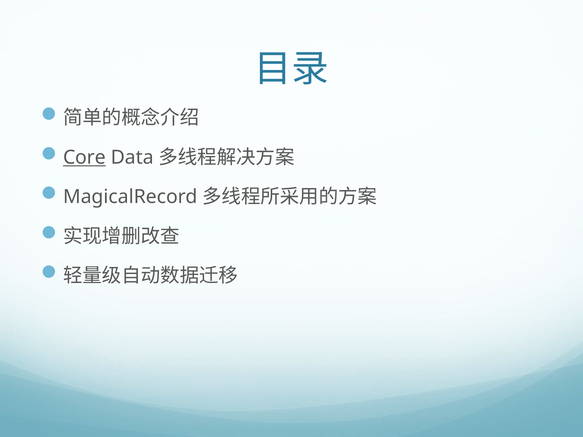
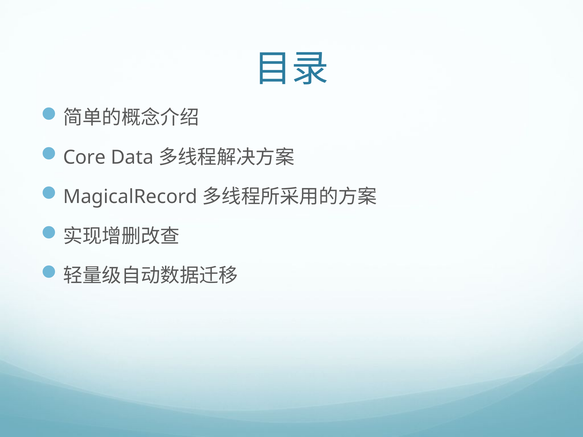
Core underline: present -> none (84, 157)
